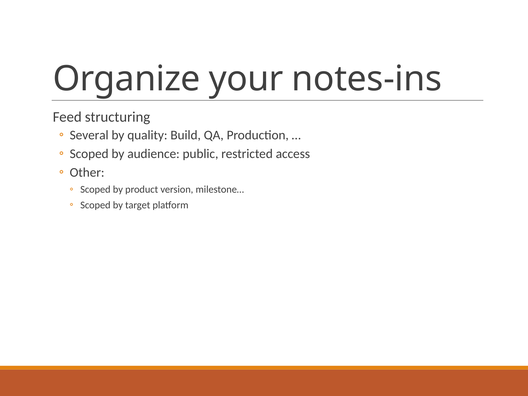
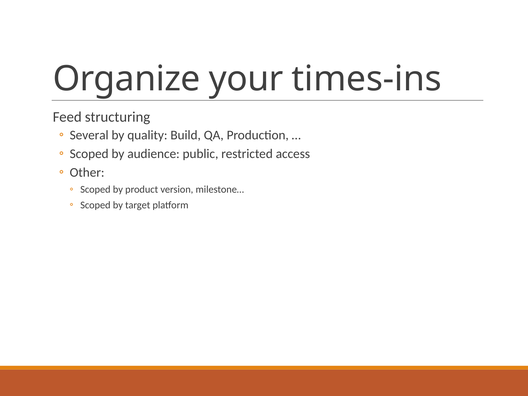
notes-ins: notes-ins -> times-ins (367, 79)
